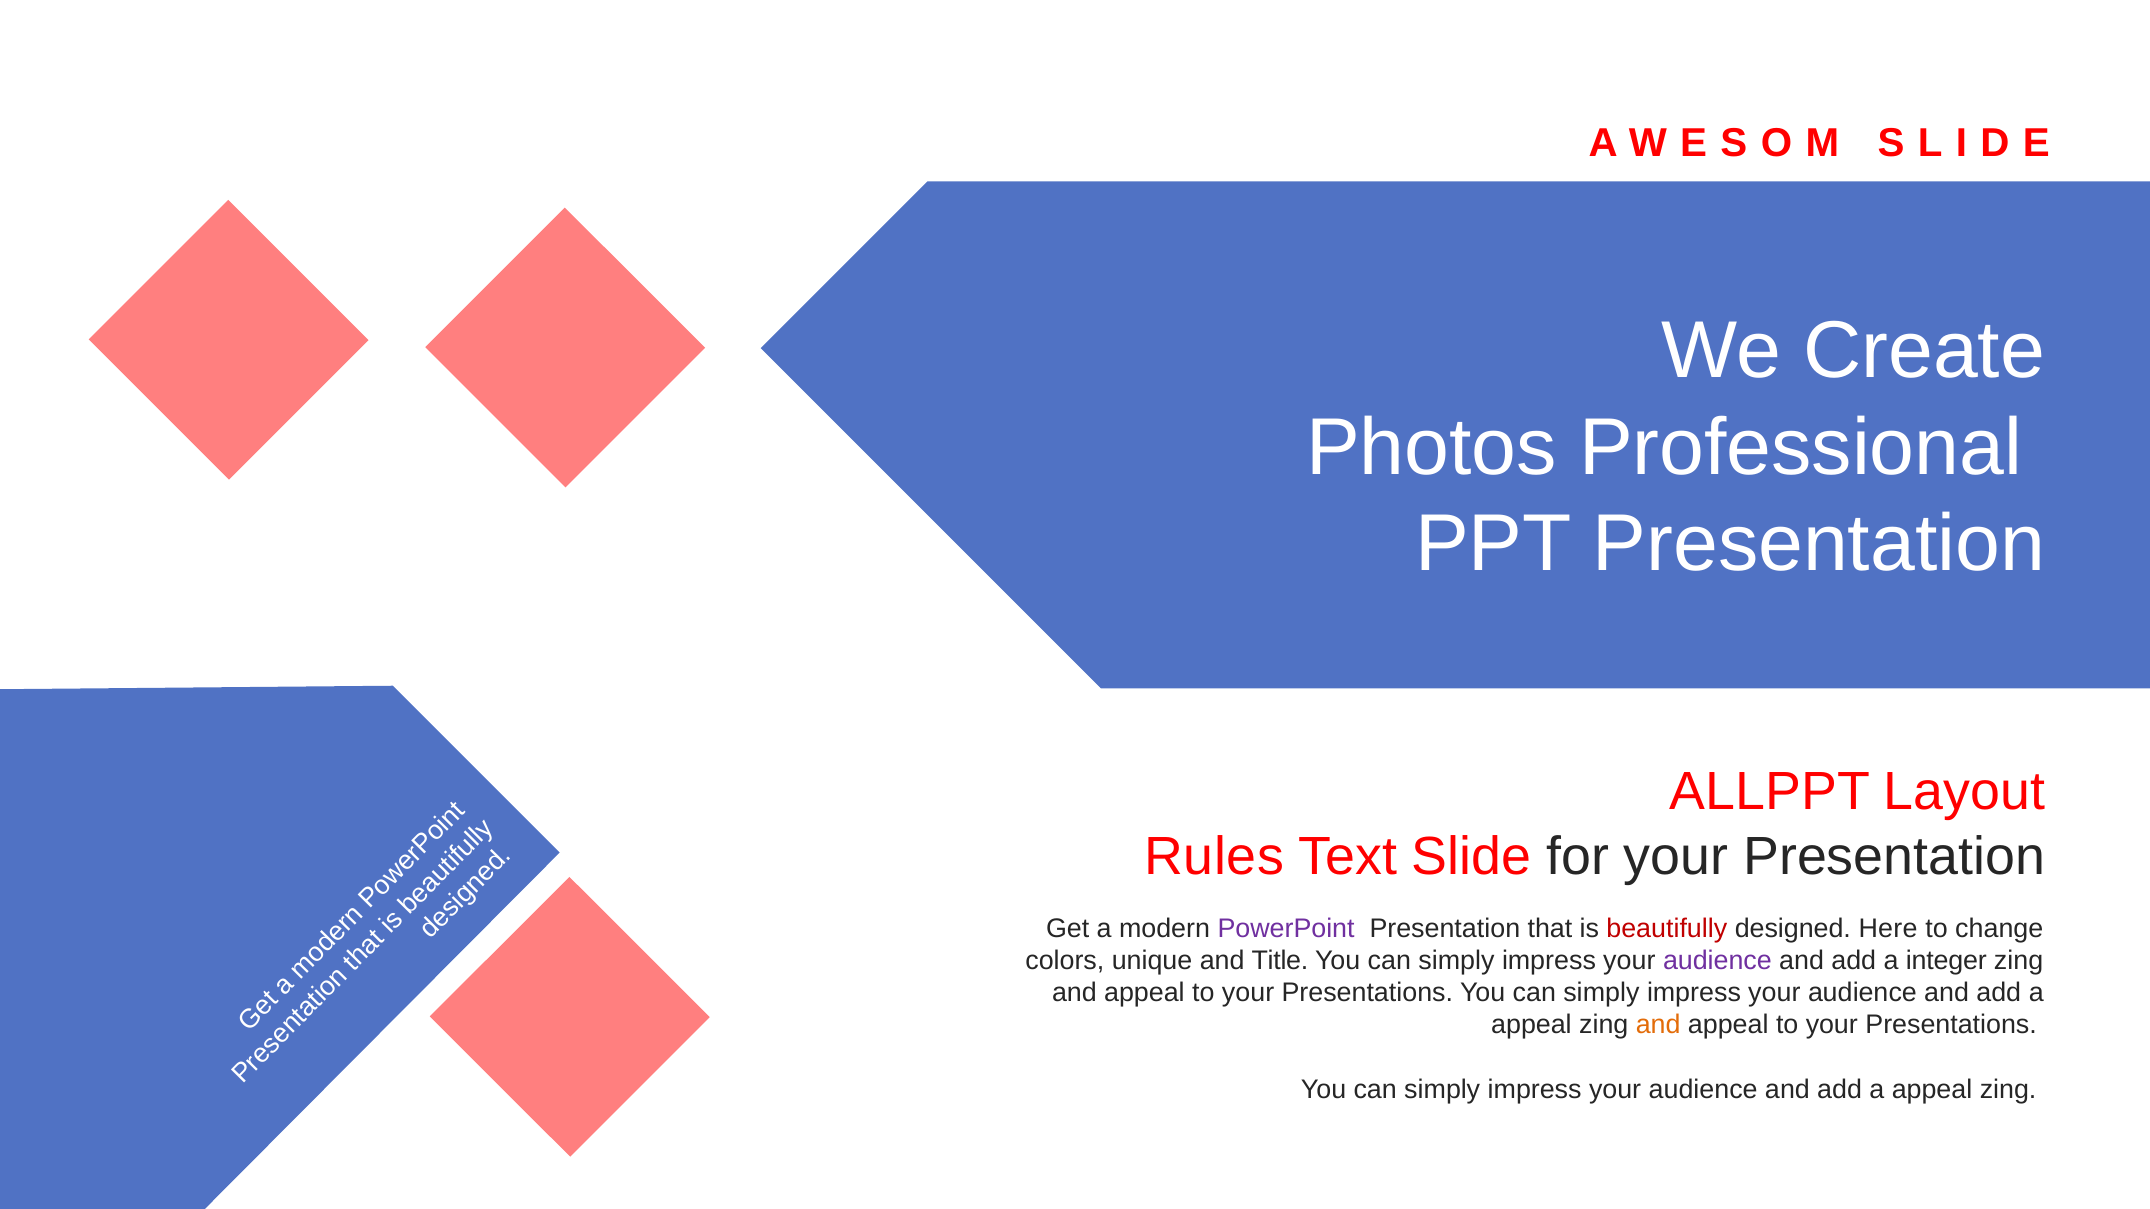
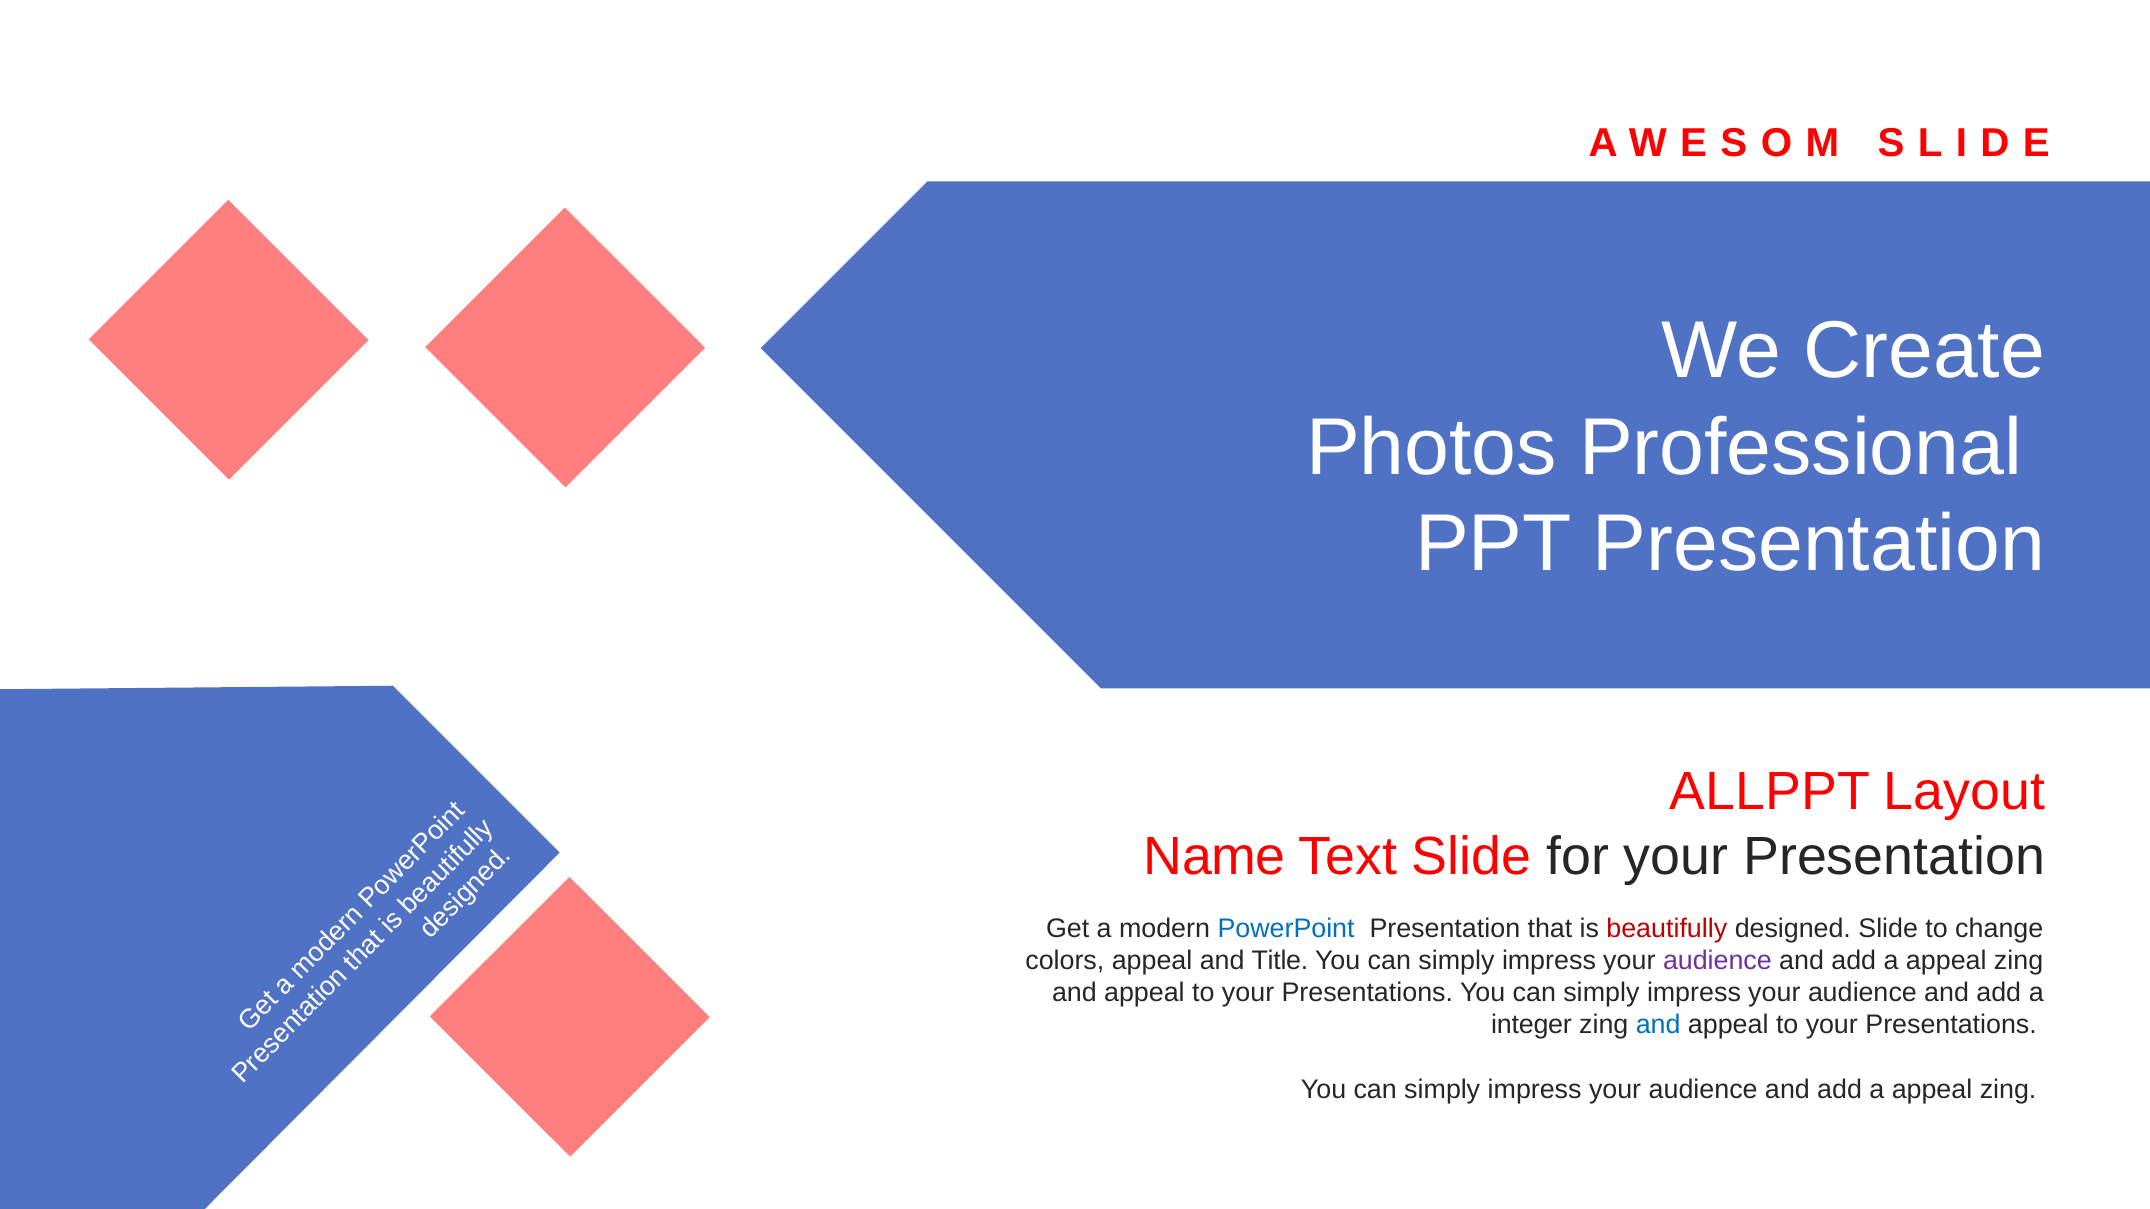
Rules: Rules -> Name (1215, 857)
PowerPoint colour: purple -> blue (1286, 929)
designed Here: Here -> Slide (1888, 929)
colors unique: unique -> appeal (1152, 961)
integer: integer -> appeal (1946, 961)
appeal: appeal -> integer (1532, 1025)
and colour: orange -> blue (1658, 1025)
